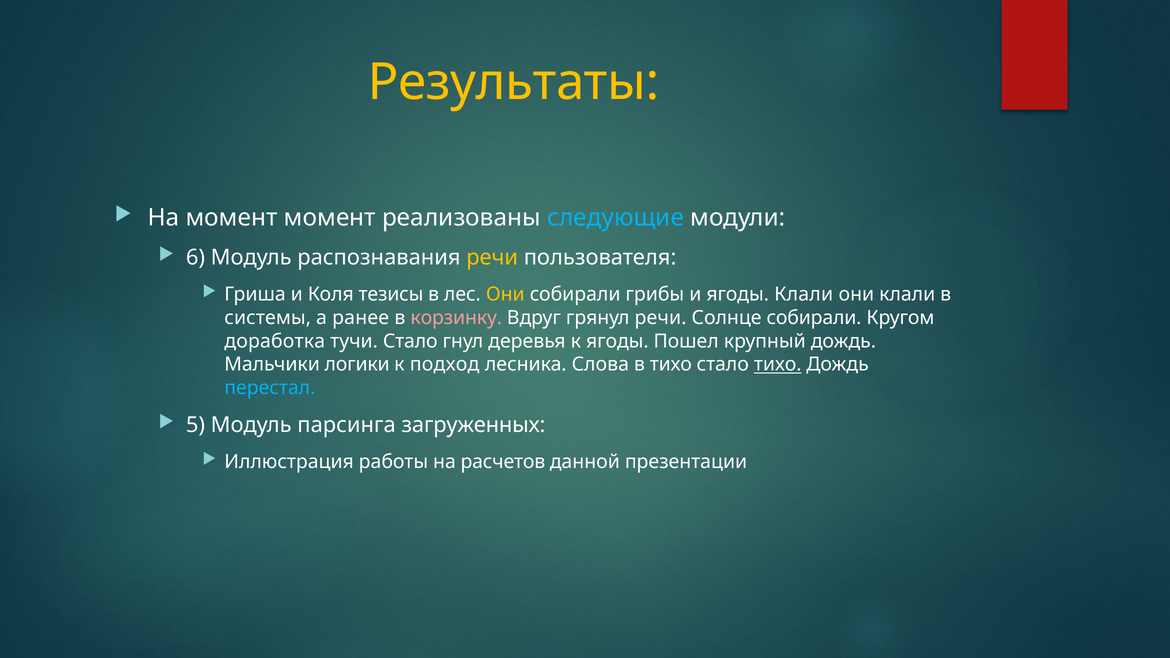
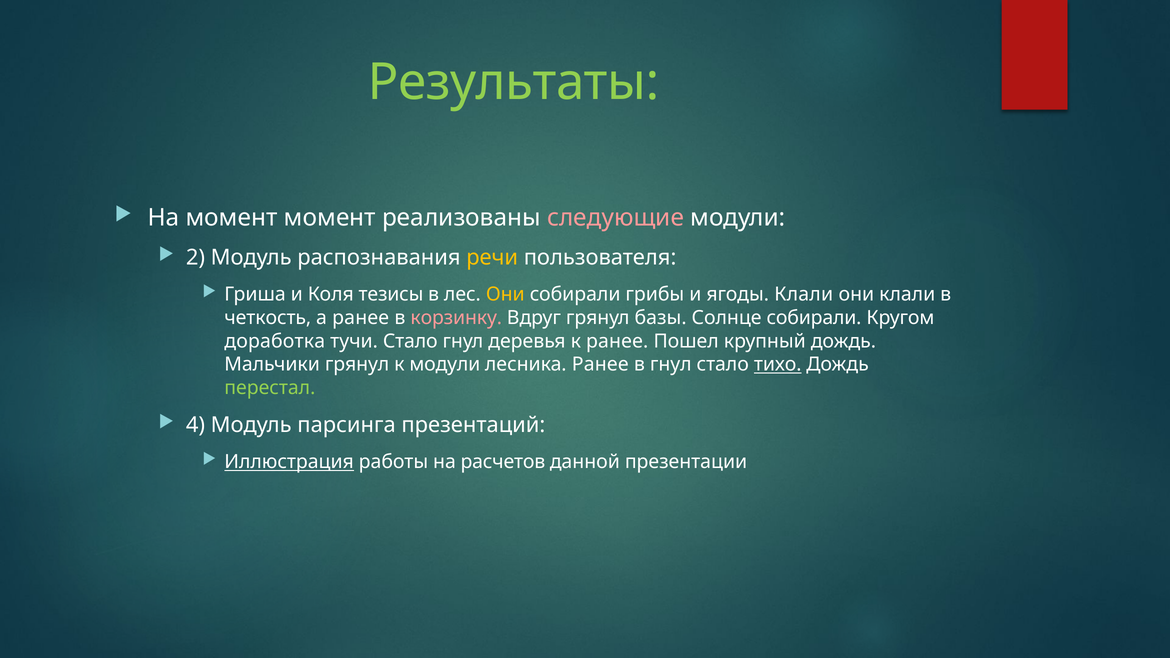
Результаты colour: yellow -> light green (513, 82)
следующие colour: light blue -> pink (616, 218)
6: 6 -> 2 (196, 258)
системы: системы -> четкость (268, 318)
грянул речи: речи -> базы (661, 318)
к ягоды: ягоды -> ранее (617, 341)
Мальчики логики: логики -> грянул (357, 365)
к подход: подход -> модули (445, 365)
лесника Слова: Слова -> Ранее (600, 365)
в тихо: тихо -> гнул (671, 365)
перестал colour: light blue -> light green (270, 388)
5: 5 -> 4 (196, 425)
загруженных: загруженных -> презентаций (473, 425)
Иллюстрация underline: none -> present (289, 462)
